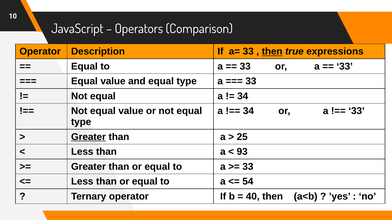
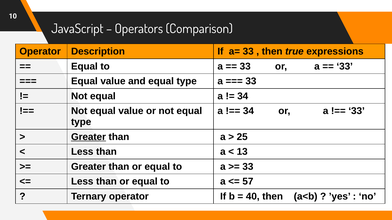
then underline: present -> none (272, 52)
93: 93 -> 13 (242, 152)
54: 54 -> 57 (248, 182)
